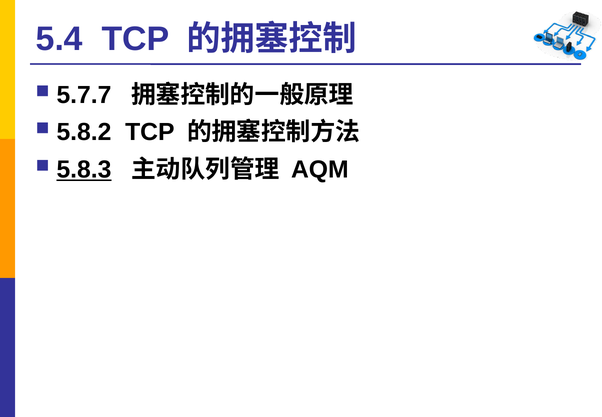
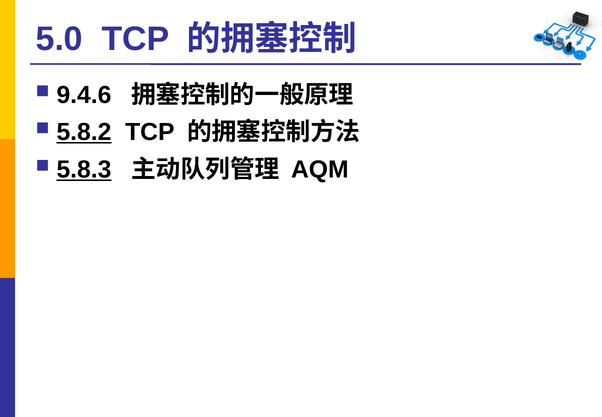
5.4: 5.4 -> 5.0 (59, 39)
5.7.7: 5.7.7 -> 9.4.6 (84, 95)
5.8.2 underline: none -> present (84, 132)
